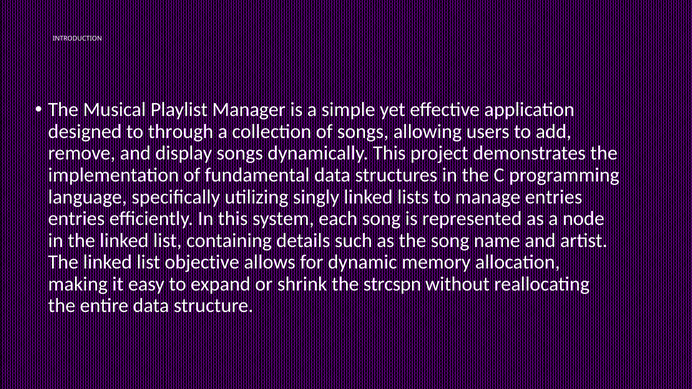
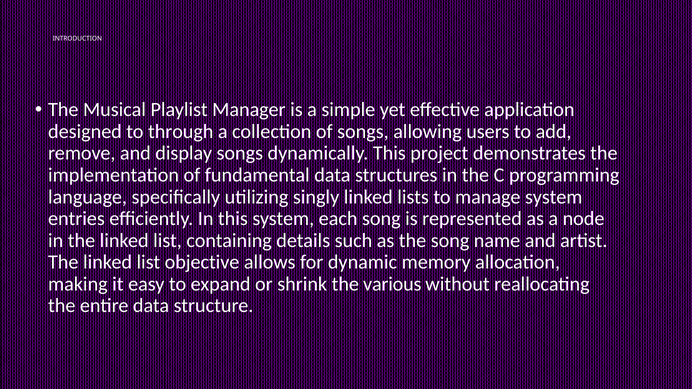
manage entries: entries -> system (554, 197)
strcspn: strcspn -> various (392, 284)
